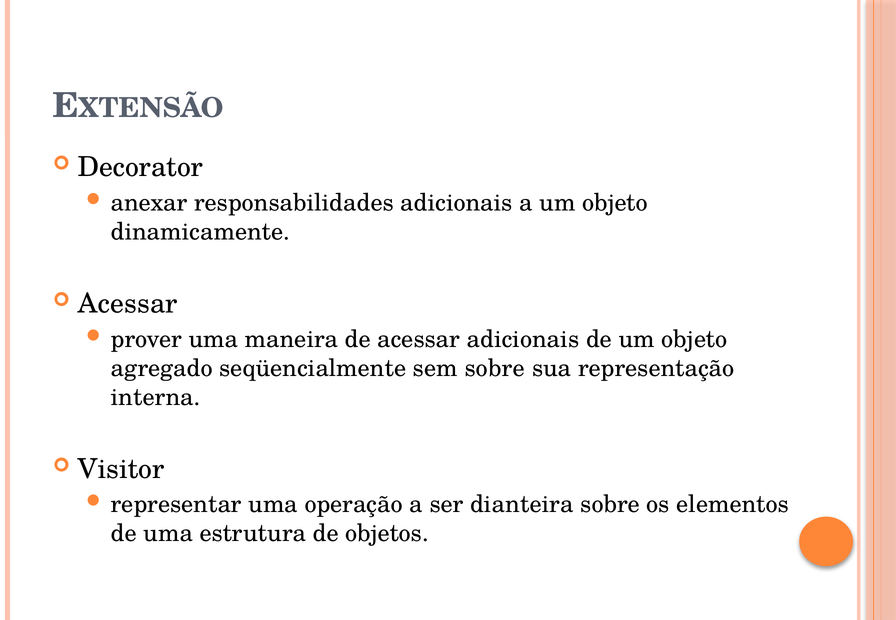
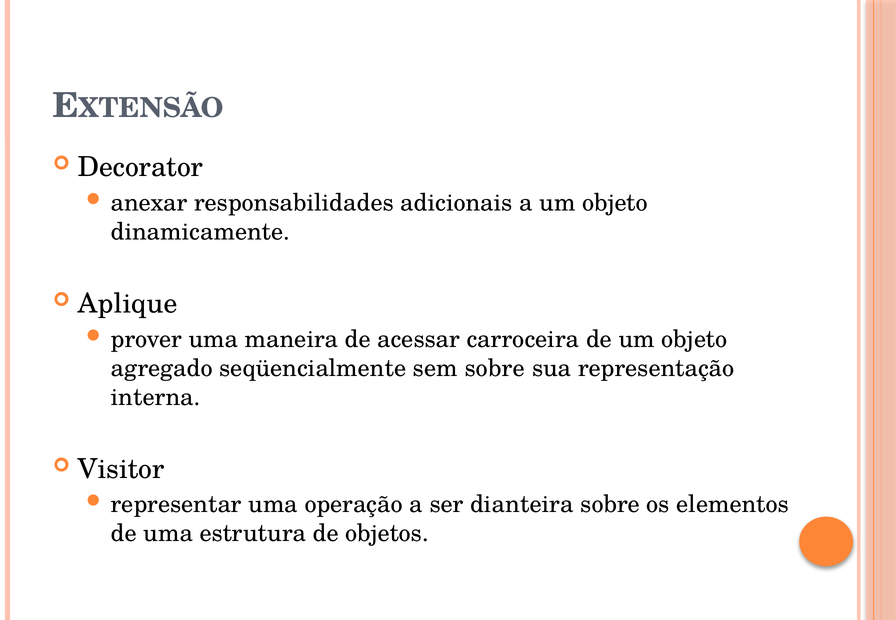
Acessar: Acessar -> Aplique (128, 304)
acessar adicionais: adicionais -> carroceira (523, 339)
